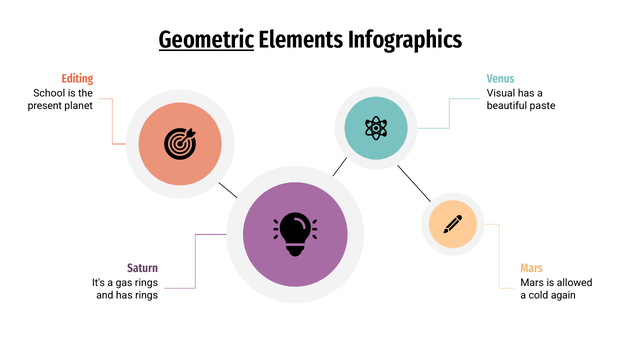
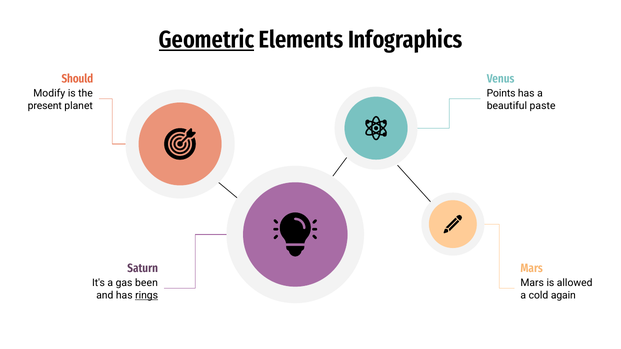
Editing: Editing -> Should (77, 79)
Visual: Visual -> Points (501, 93)
School: School -> Modify (49, 93)
gas rings: rings -> been (146, 283)
rings underline: none -> present (147, 296)
